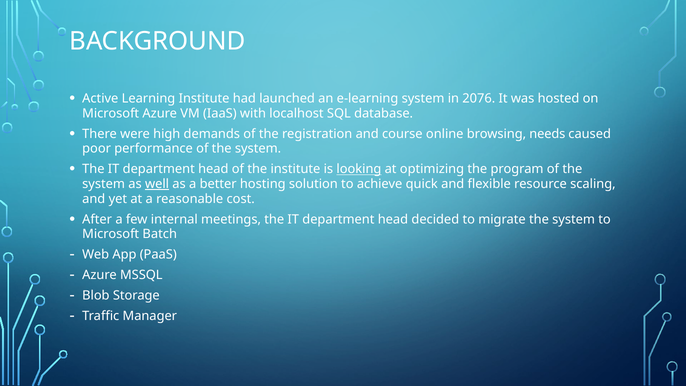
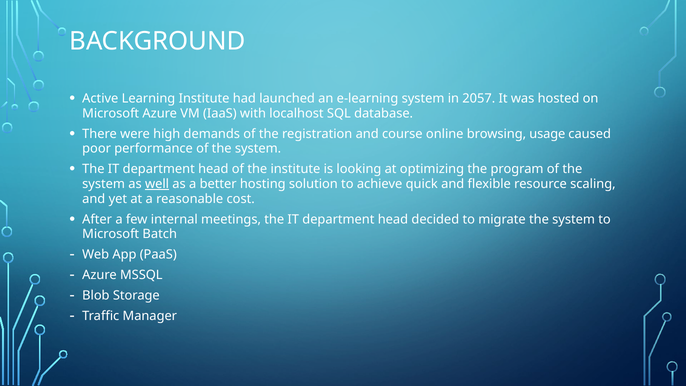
2076: 2076 -> 2057 (479, 98)
needs: needs -> usage (547, 134)
looking underline: present -> none (359, 169)
